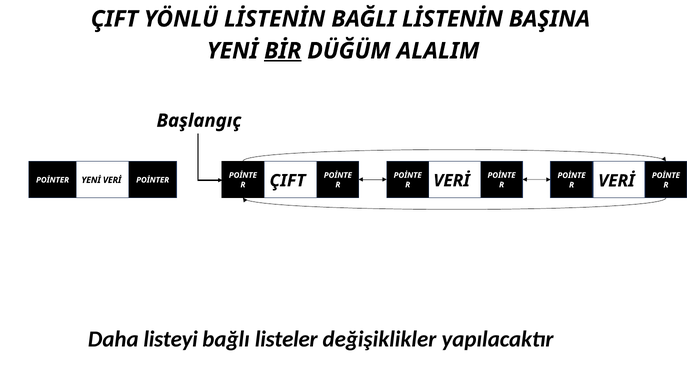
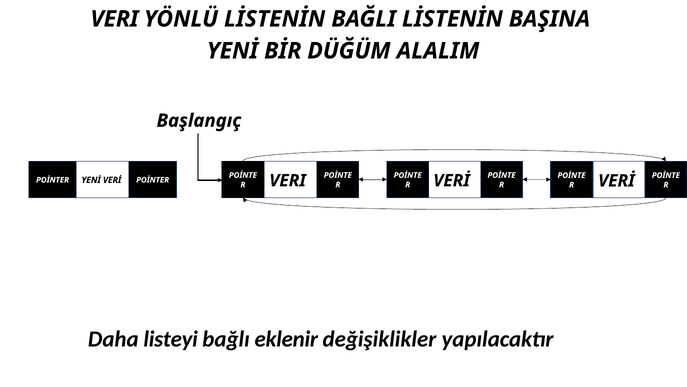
ÇIFT: ÇIFT -> VERI (114, 19)
BİR underline: present -> none (283, 51)
ÇIFT: ÇIFT -> VERI (288, 180)
listeler: listeler -> eklenir (286, 339)
